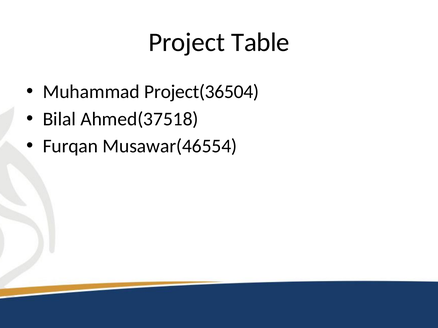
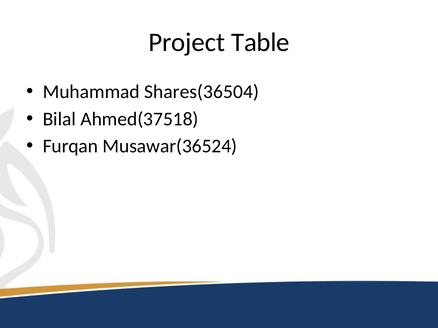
Project(36504: Project(36504 -> Shares(36504 (202, 92)
Musawar(46554: Musawar(46554 -> Musawar(36524 (170, 146)
